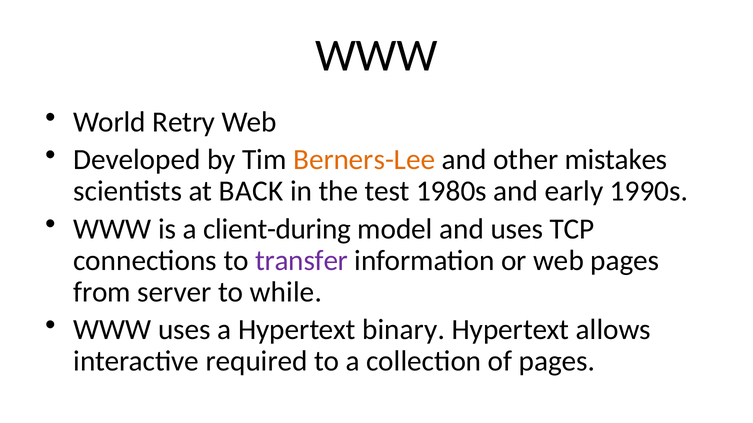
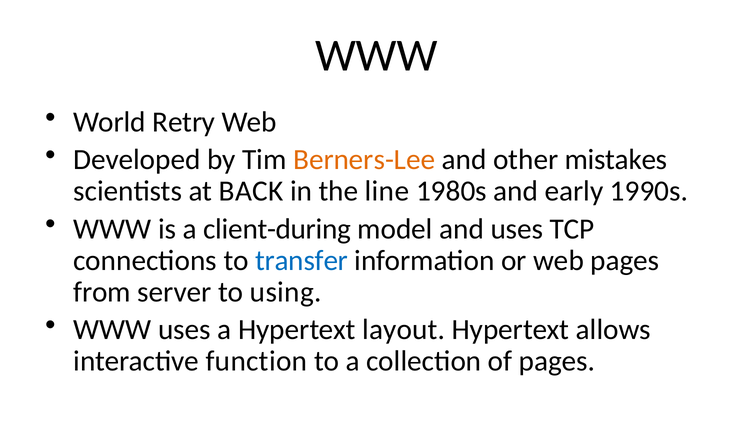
test: test -> line (387, 192)
transfer colour: purple -> blue (302, 261)
while: while -> using (286, 292)
binary: binary -> layout (404, 330)
required: required -> function (256, 362)
